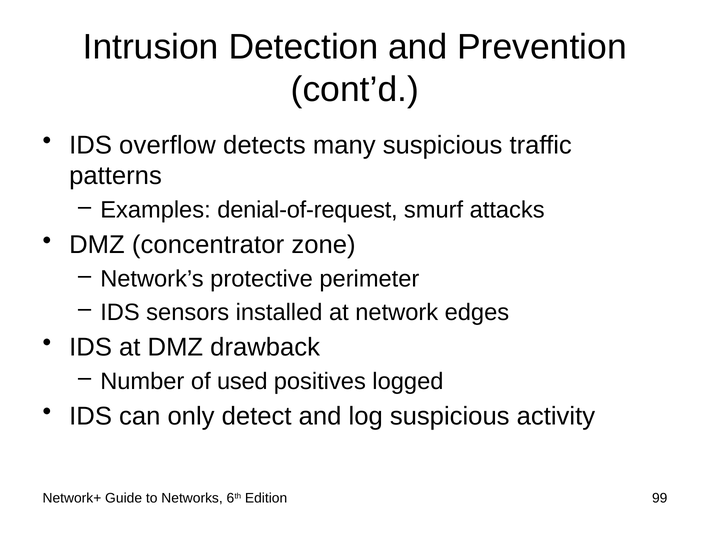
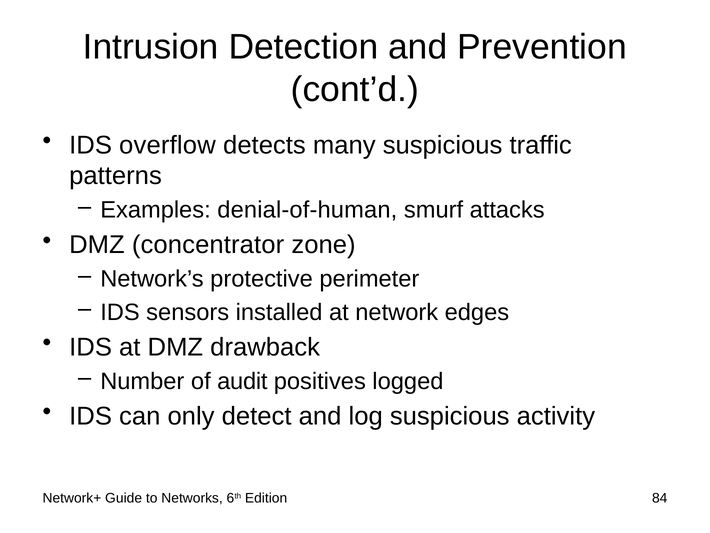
denial-of-request: denial-of-request -> denial-of-human (307, 210)
used: used -> audit (242, 381)
99: 99 -> 84 (660, 498)
